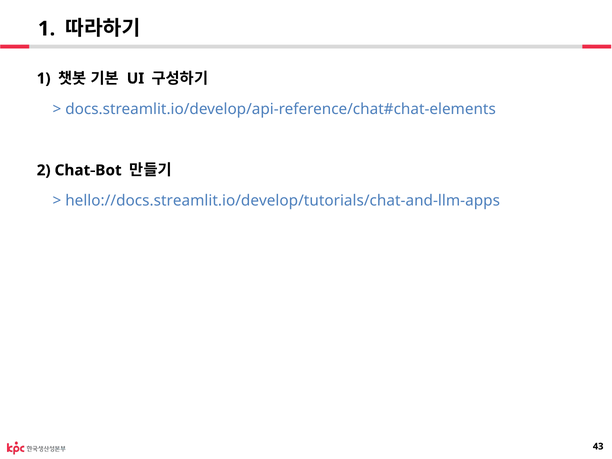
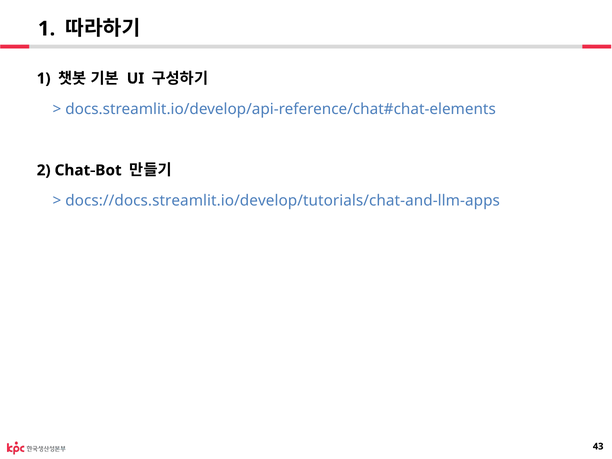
hello://docs.streamlit.io/develop/tutorials/chat-and-llm-apps: hello://docs.streamlit.io/develop/tutorials/chat-and-llm-apps -> docs://docs.streamlit.io/develop/tutorials/chat-and-llm-apps (283, 201)
